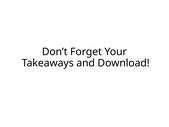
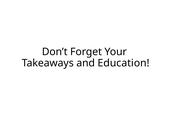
Download: Download -> Education (124, 63)
